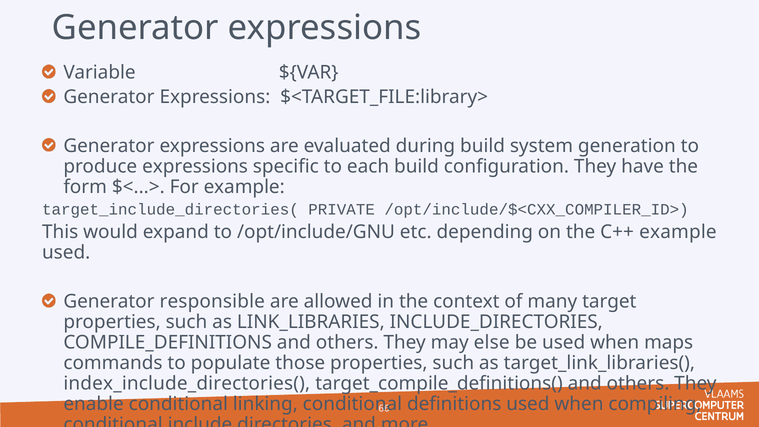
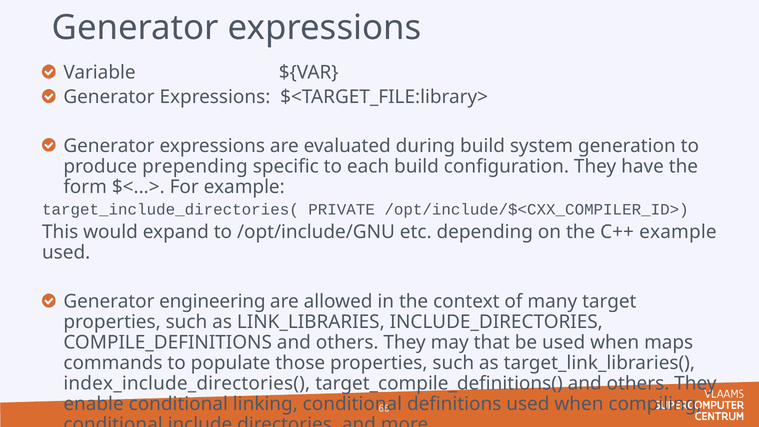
produce expressions: expressions -> prepending (195, 166)
responsible: responsible -> engineering (212, 302)
else: else -> that (492, 342)
